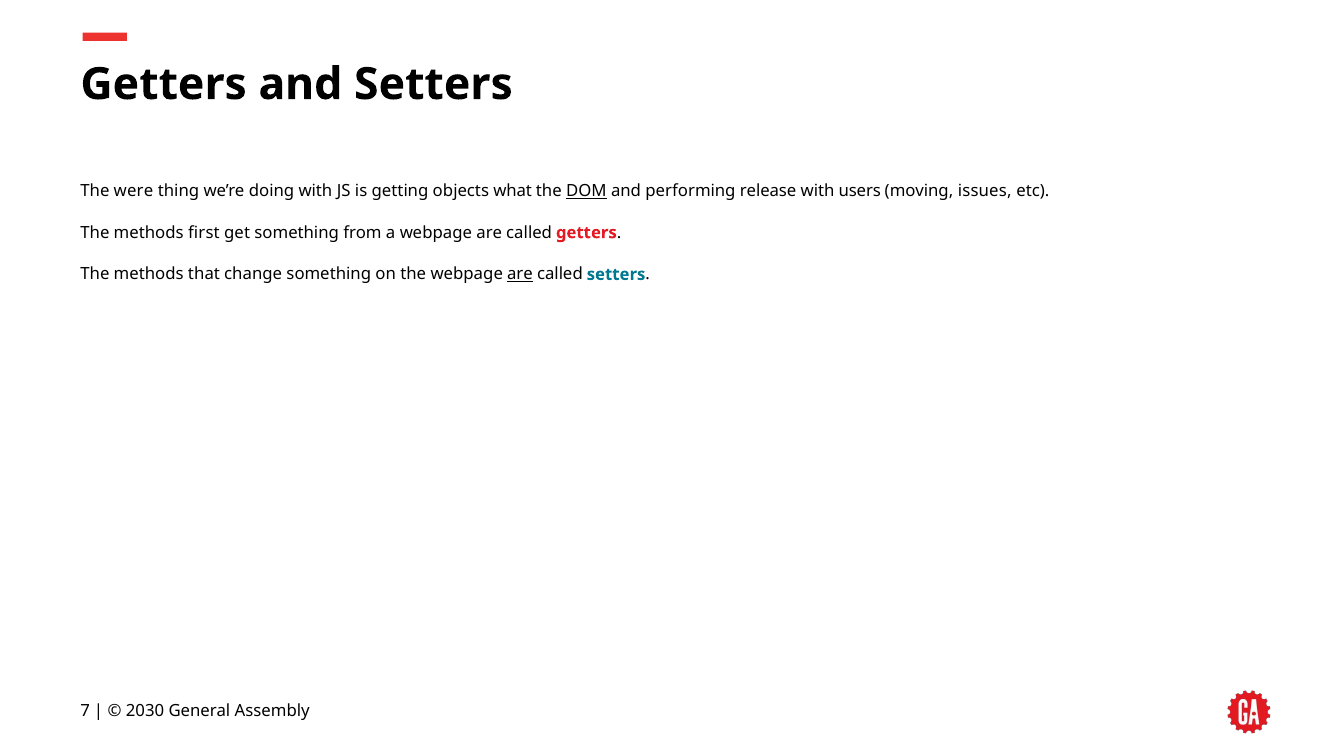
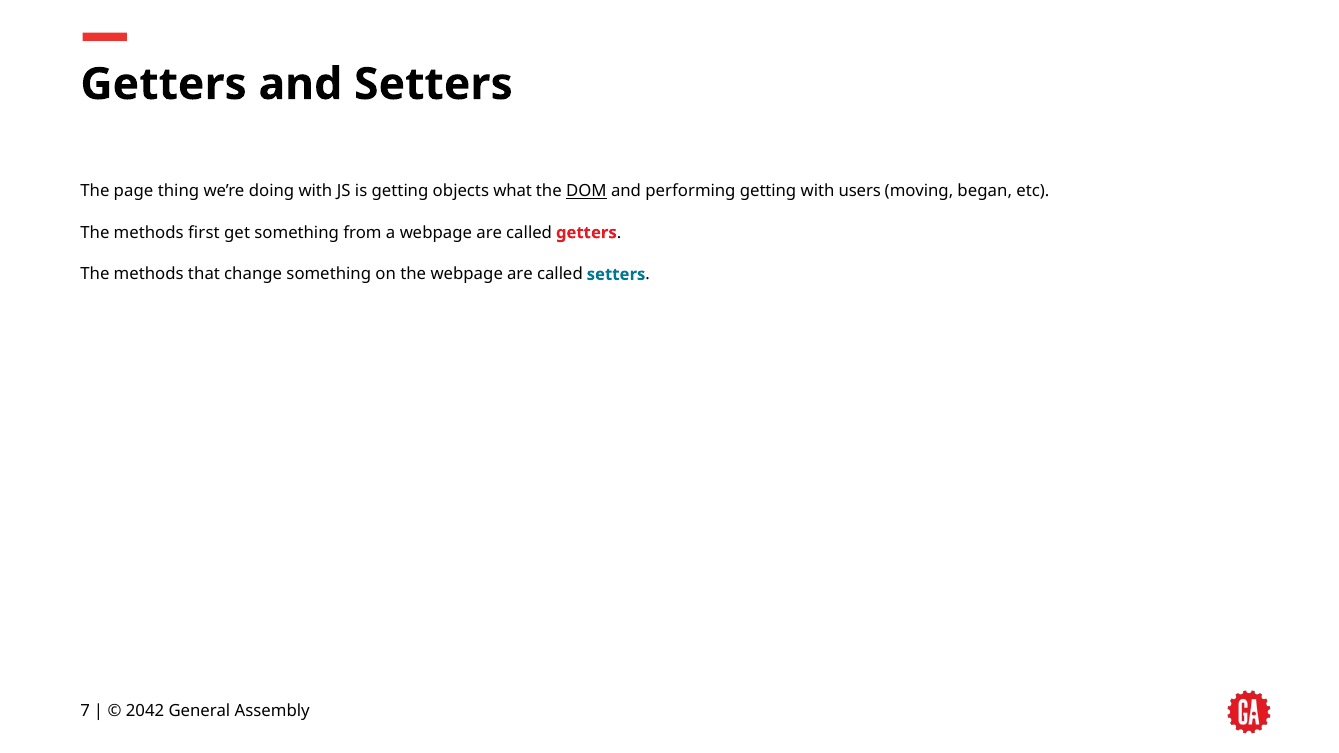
were: were -> page (134, 191)
performing release: release -> getting (768, 191)
issues: issues -> began (985, 191)
are underline: present -> none (520, 274)
2030: 2030 -> 2042 (145, 711)
